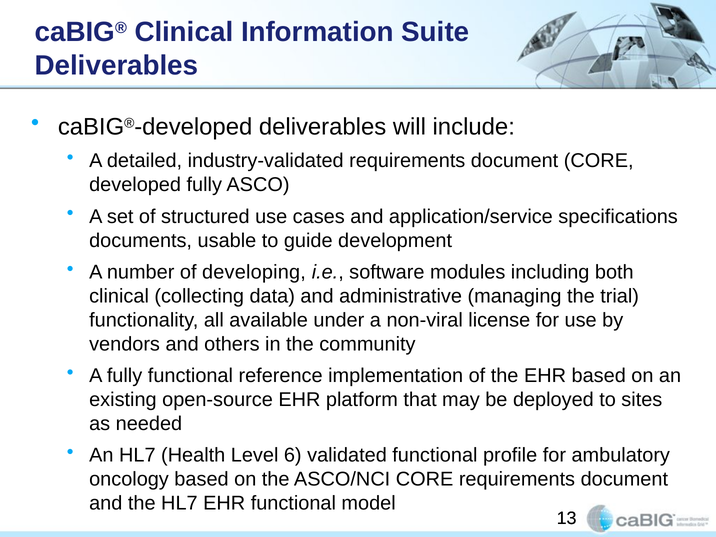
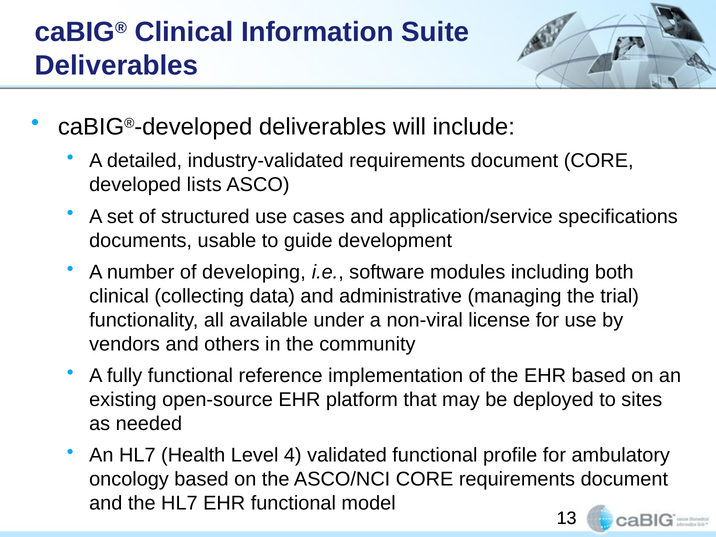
developed fully: fully -> lists (204, 185)
6: 6 -> 4 (293, 455)
